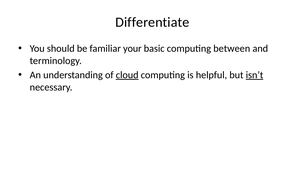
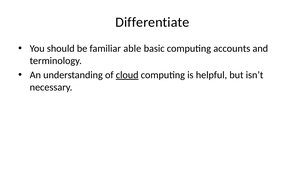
your: your -> able (132, 48)
between: between -> accounts (232, 48)
isn’t underline: present -> none (255, 75)
